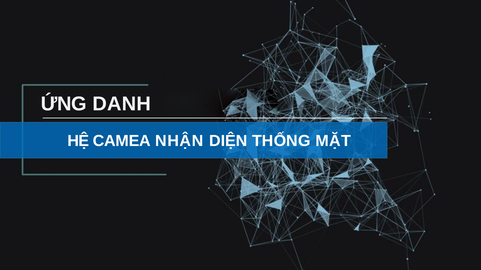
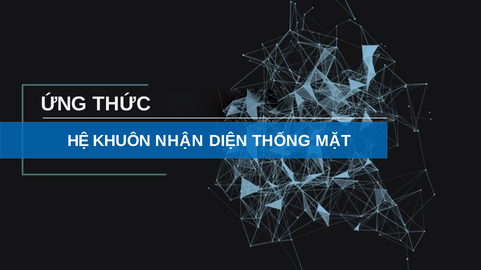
DANH: DANH -> THỨC (122, 104)
CAMEA: CAMEA -> KHUÔN (122, 141)
